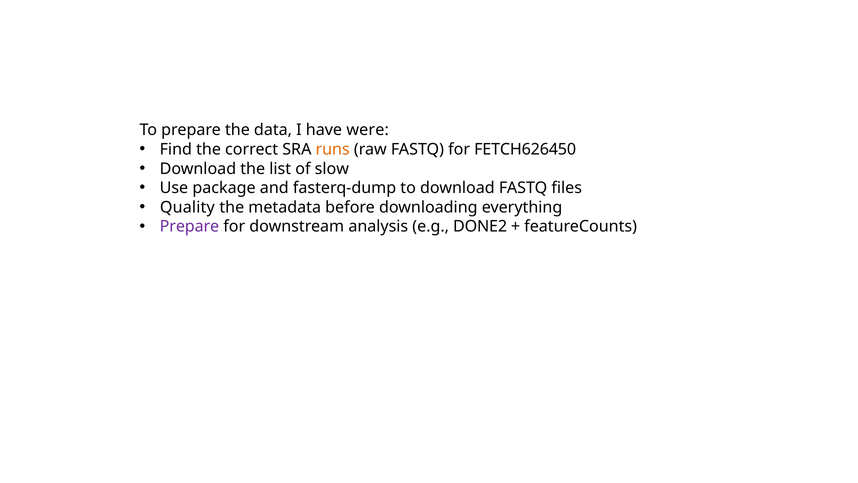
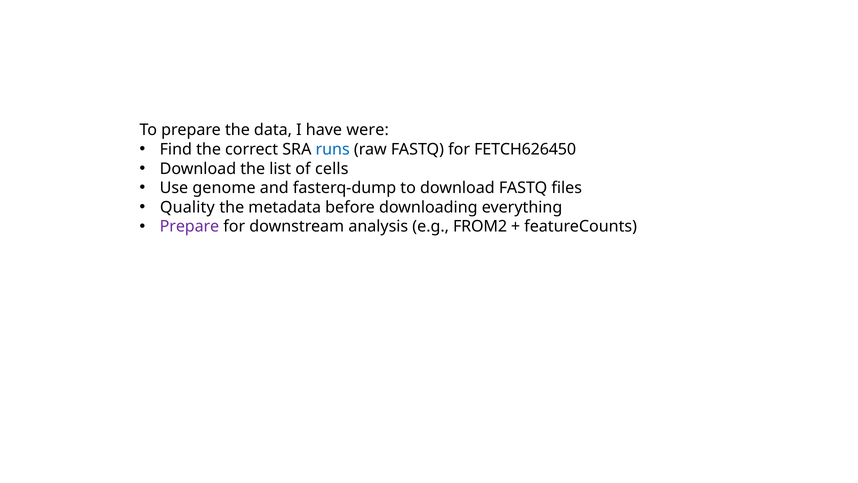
runs colour: orange -> blue (333, 149)
slow: slow -> cells (332, 169)
package: package -> genome (224, 188)
DONE2: DONE2 -> FROM2 (480, 227)
